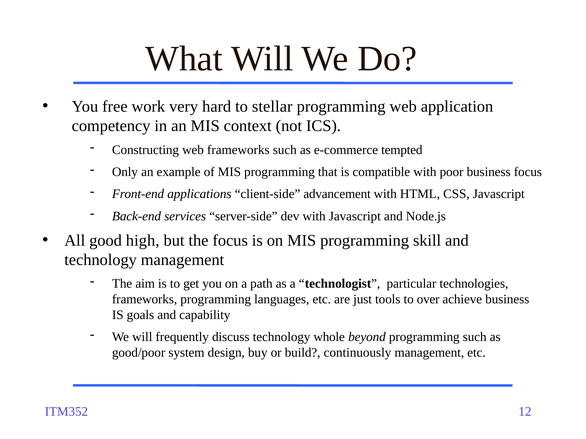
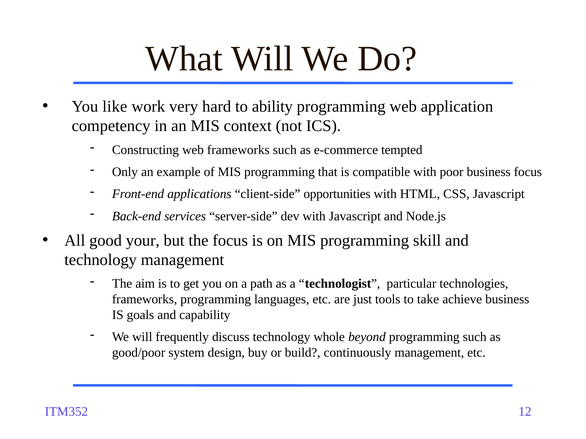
free: free -> like (115, 107)
stellar: stellar -> ability (272, 107)
advancement: advancement -> opportunities (337, 194)
high: high -> your (143, 241)
over: over -> take (428, 300)
